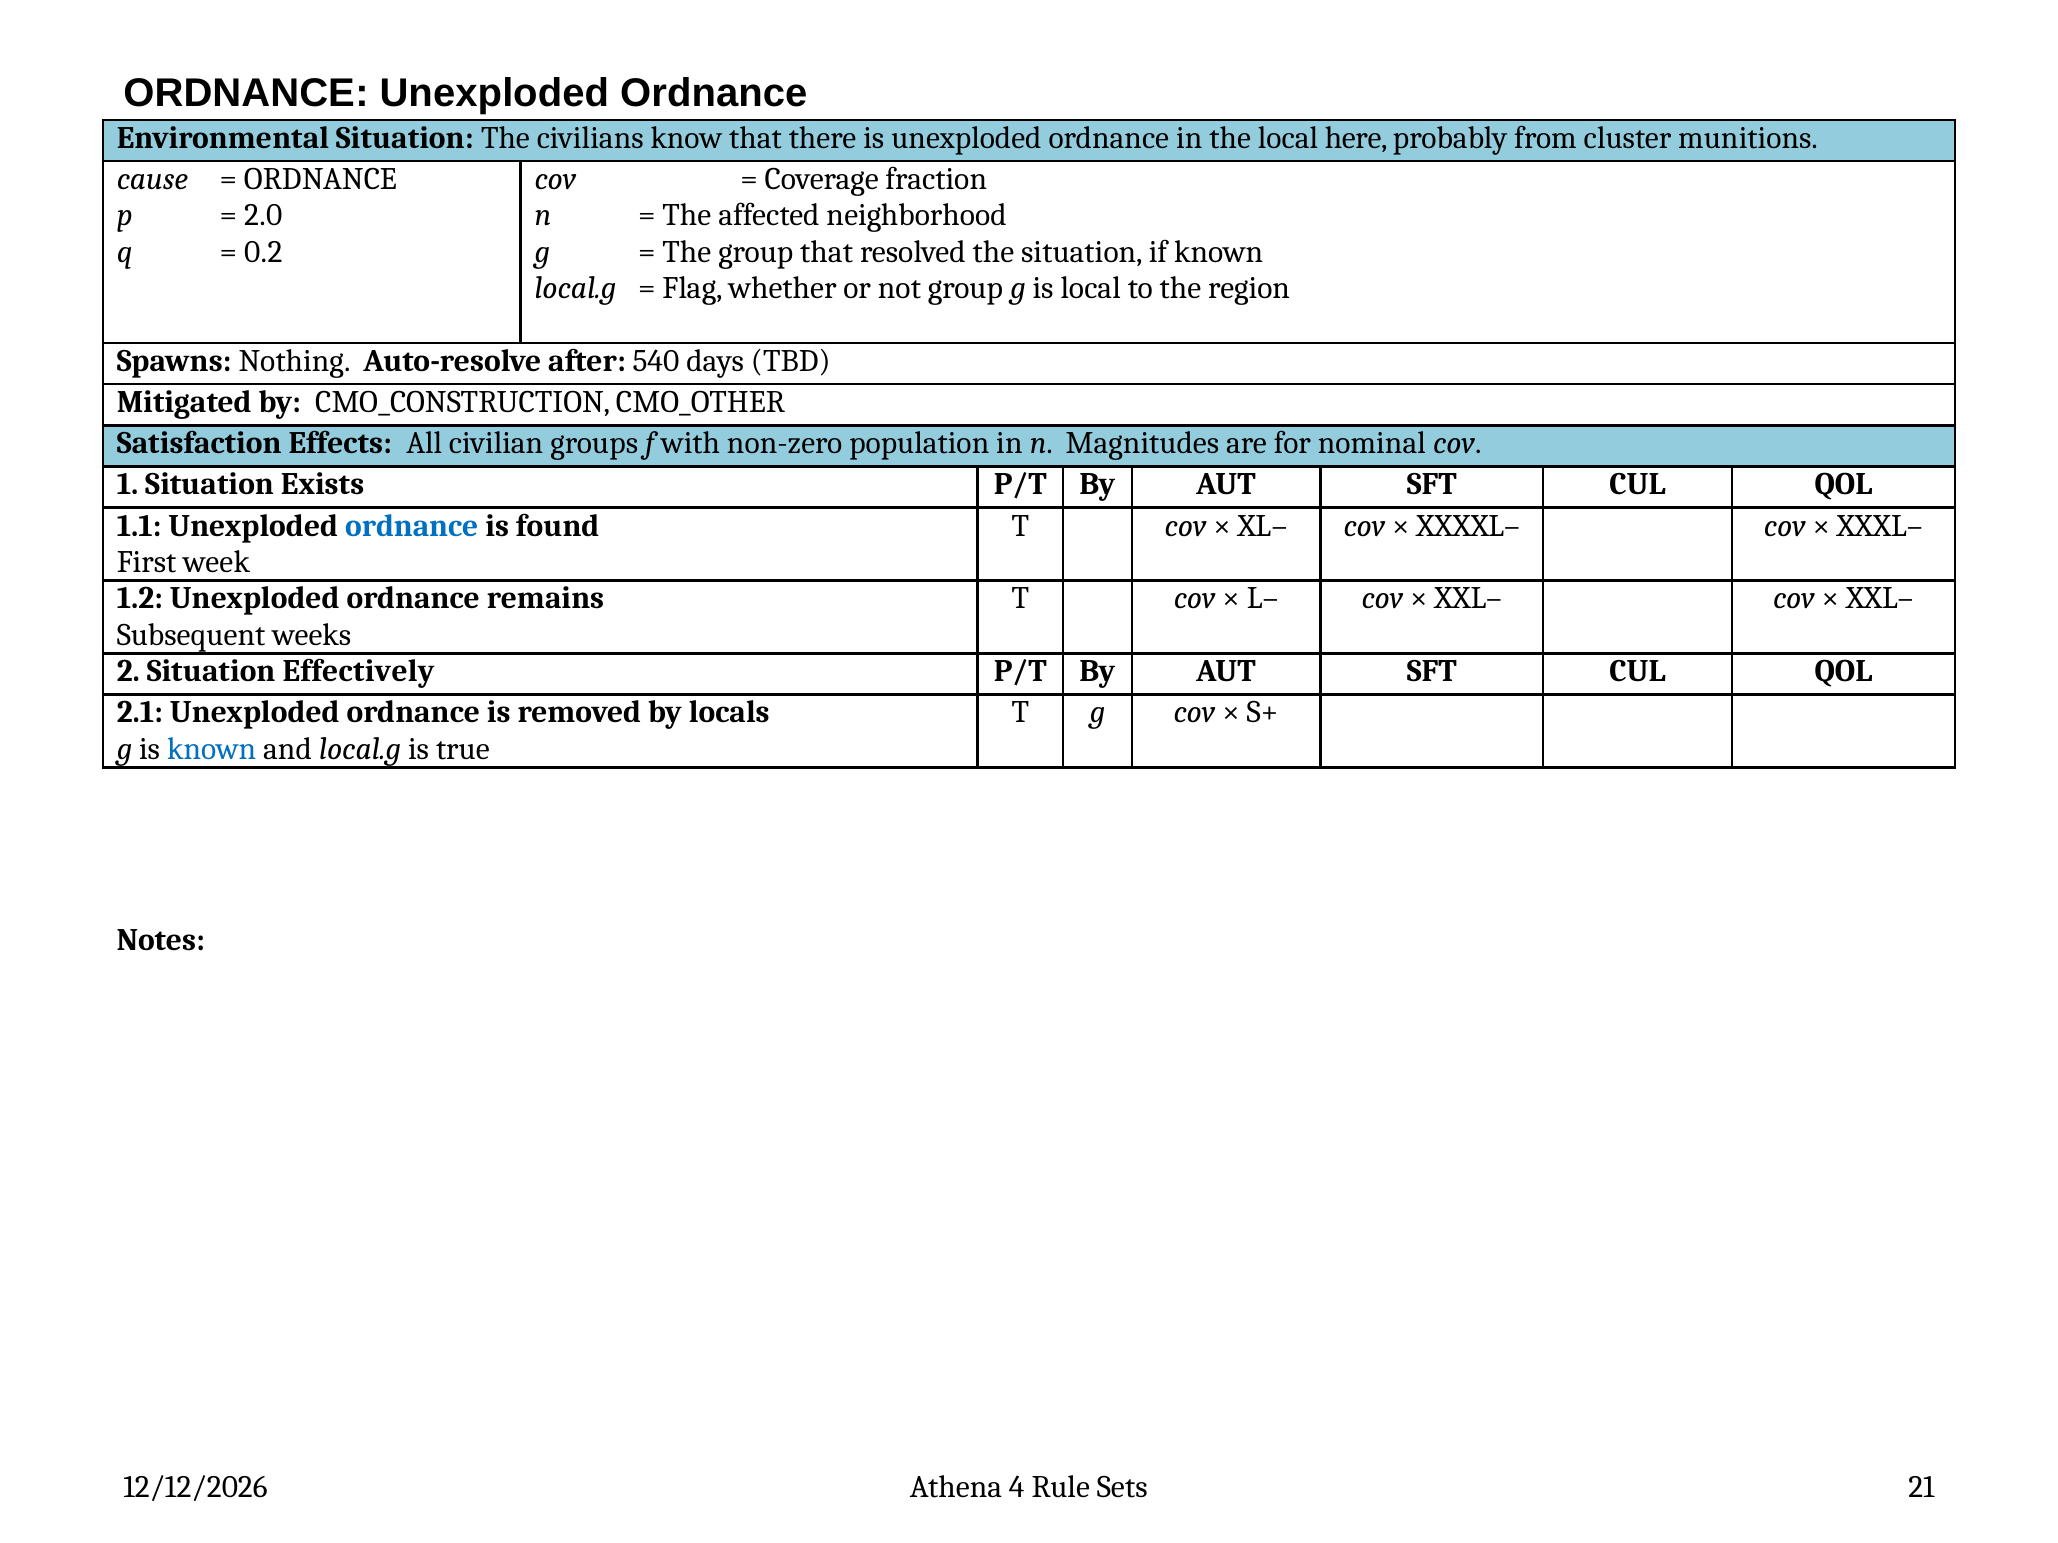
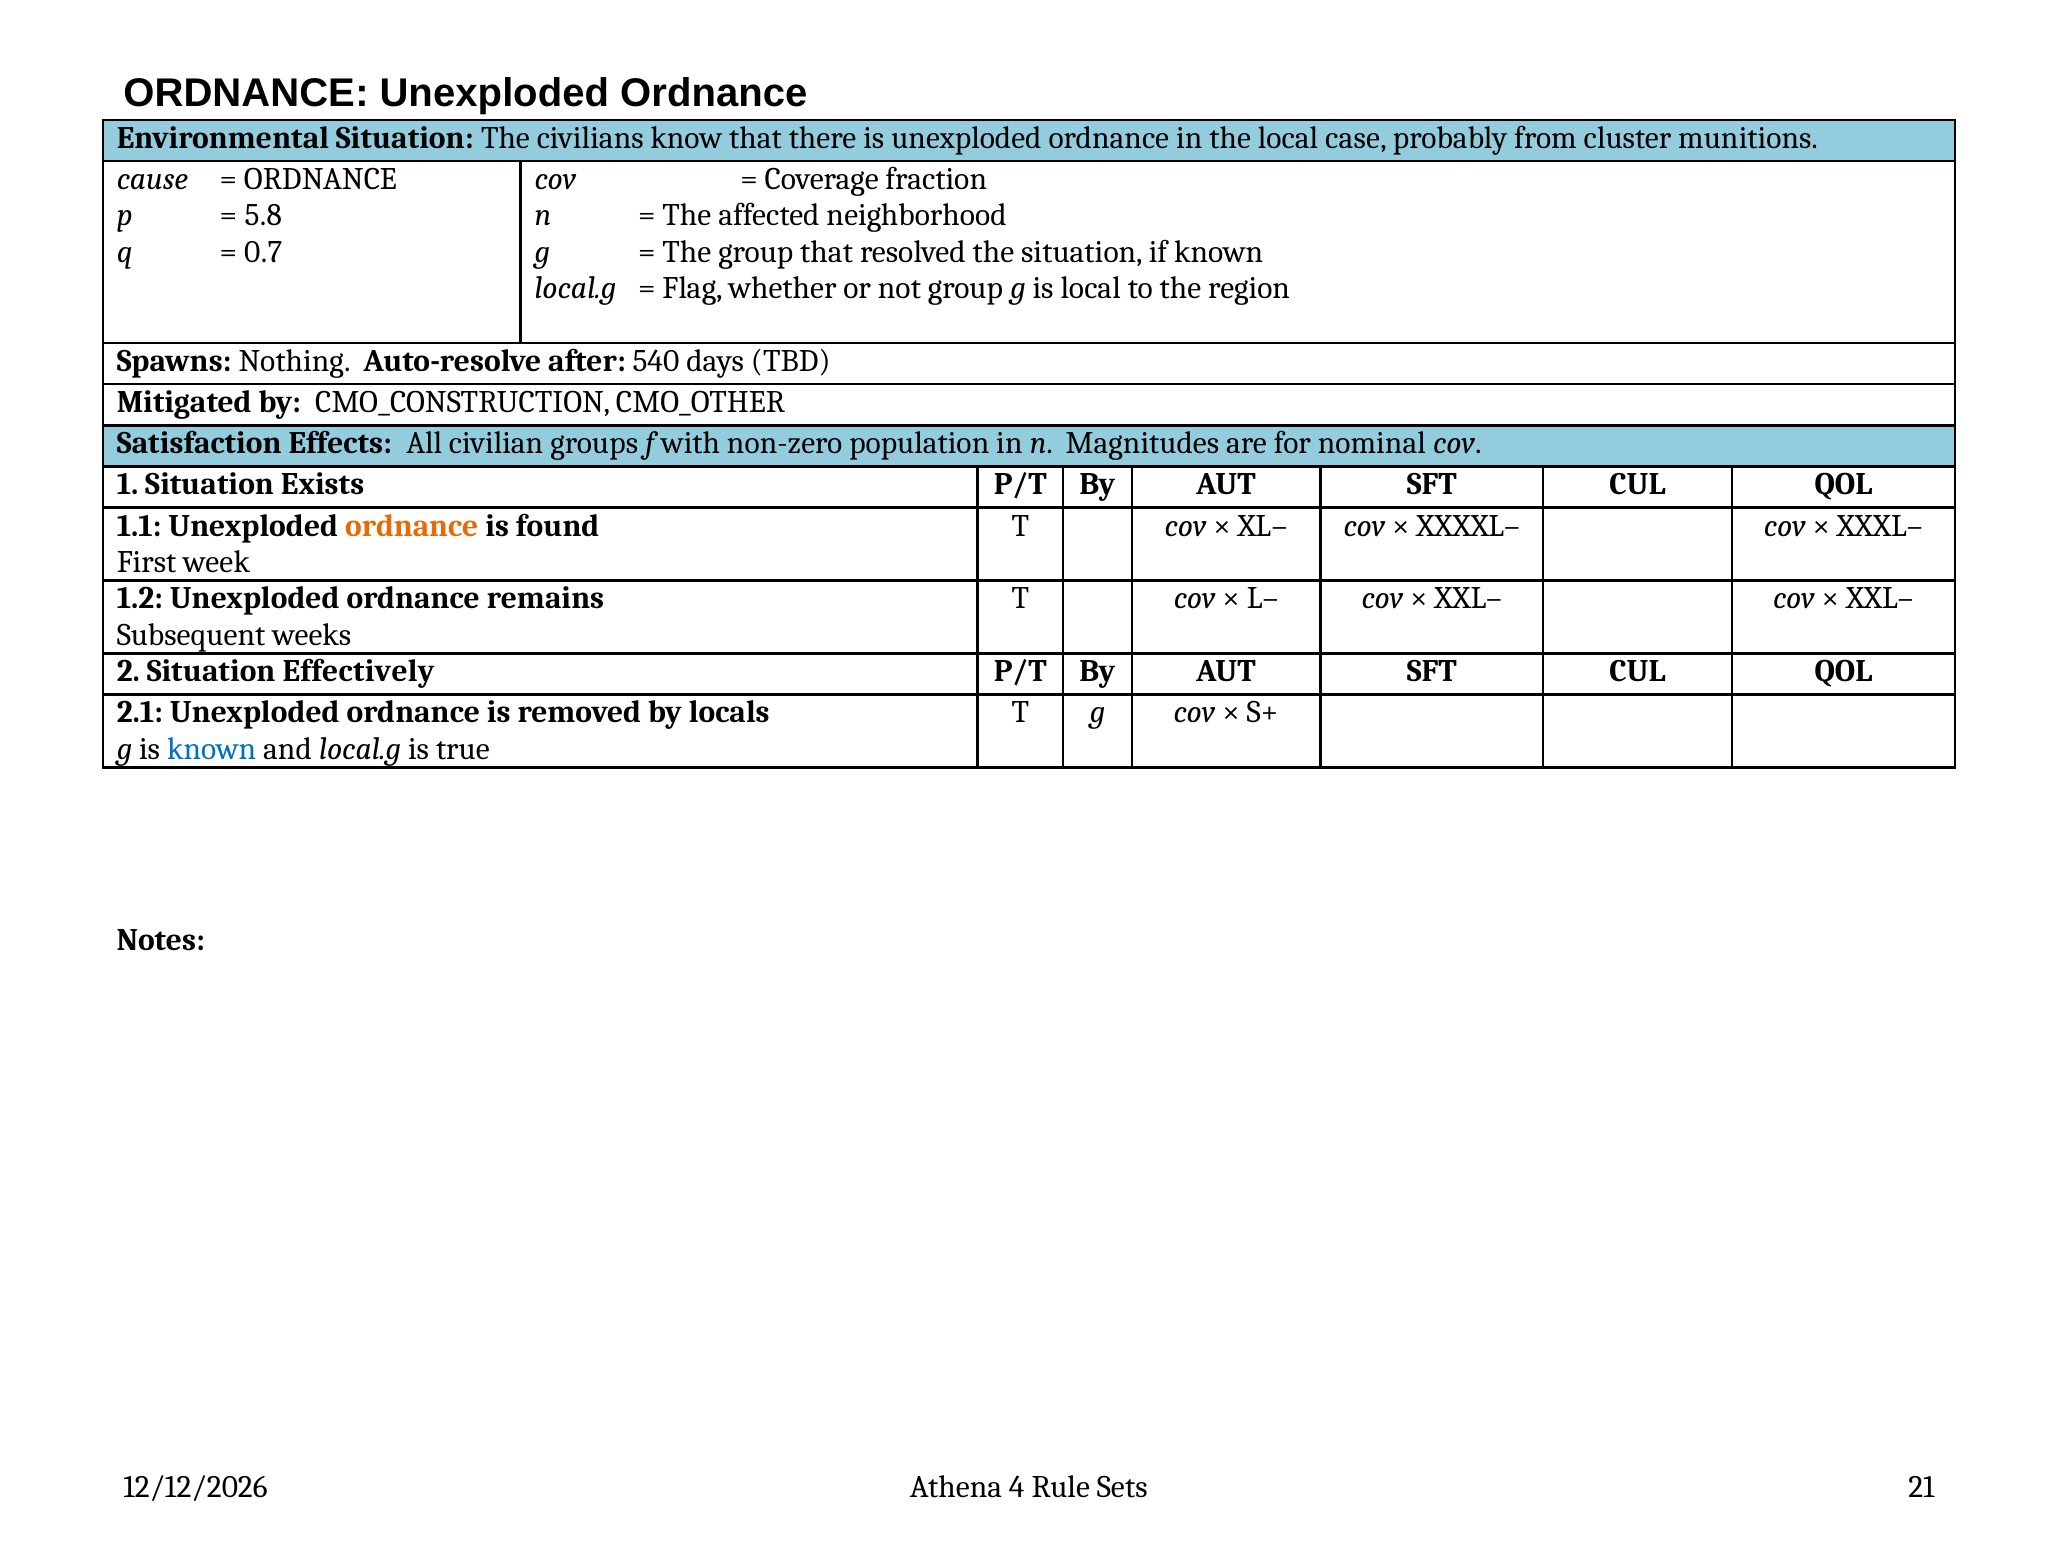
here: here -> case (1356, 138)
2.0: 2.0 -> 5.8 (263, 216)
0.2: 0.2 -> 0.7 (263, 252)
ordnance colour: blue -> orange (412, 526)
